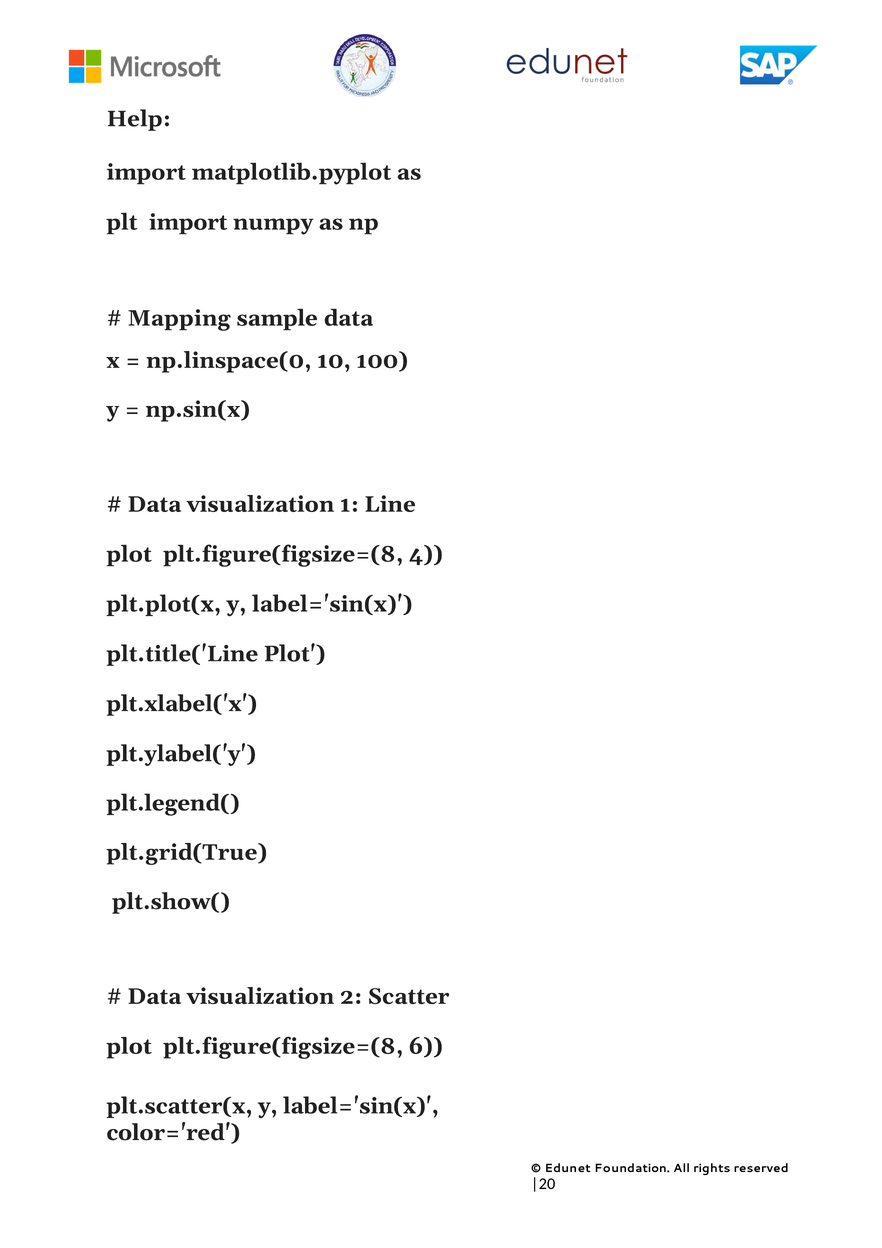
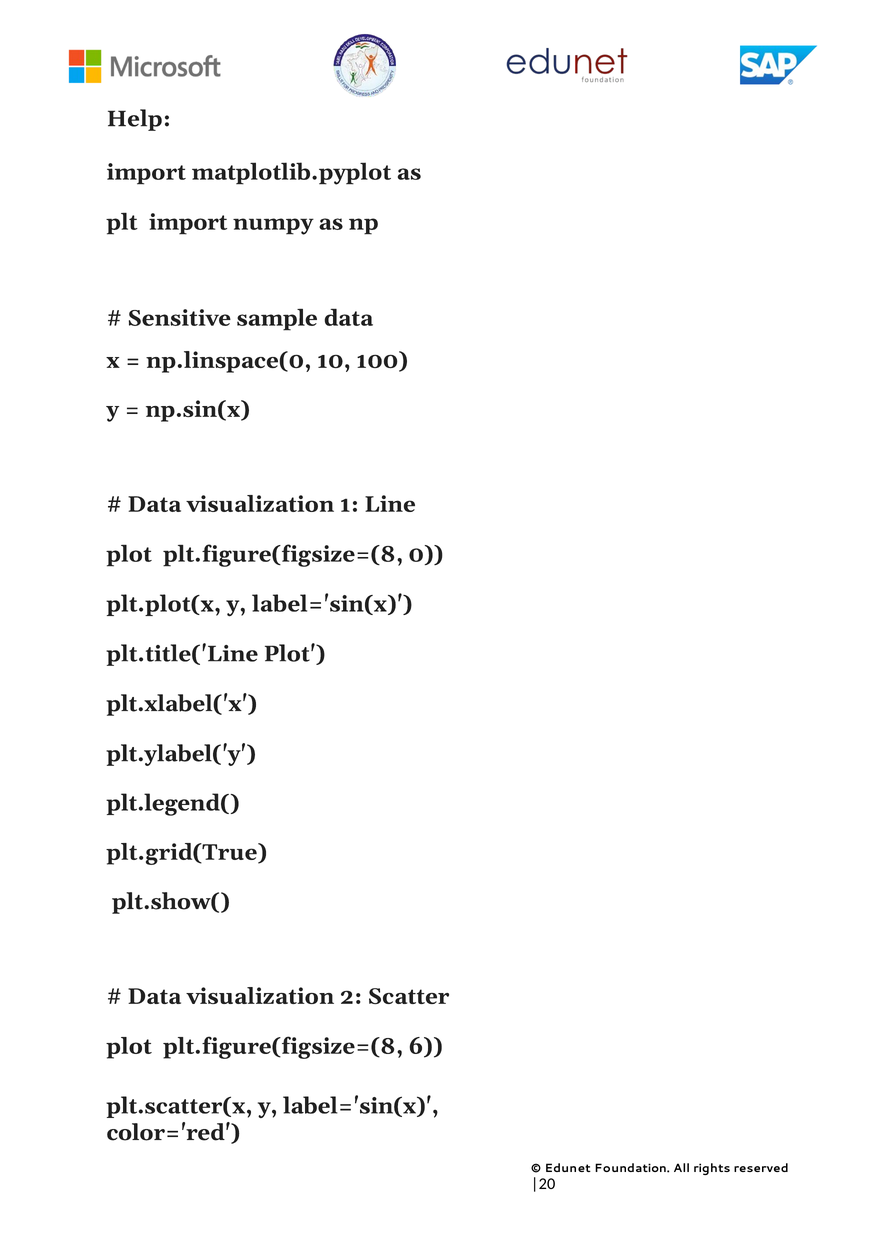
Mapping: Mapping -> Sensitive (179, 318)
4: 4 -> 0 (426, 555)
